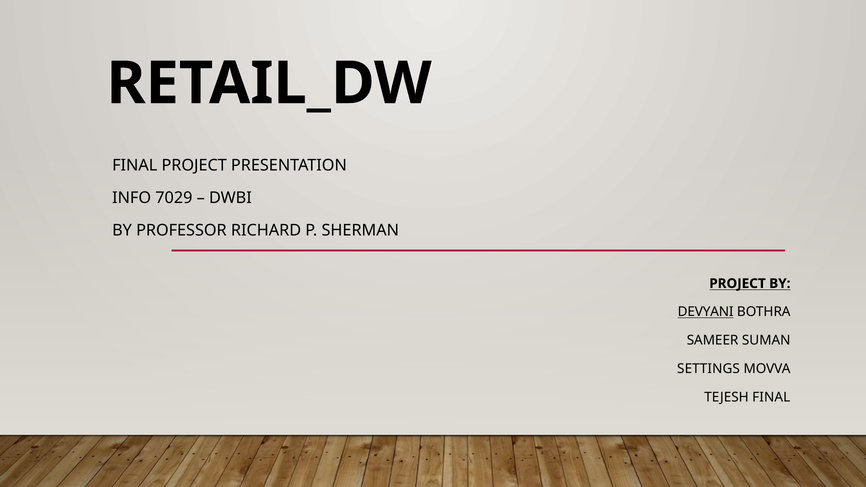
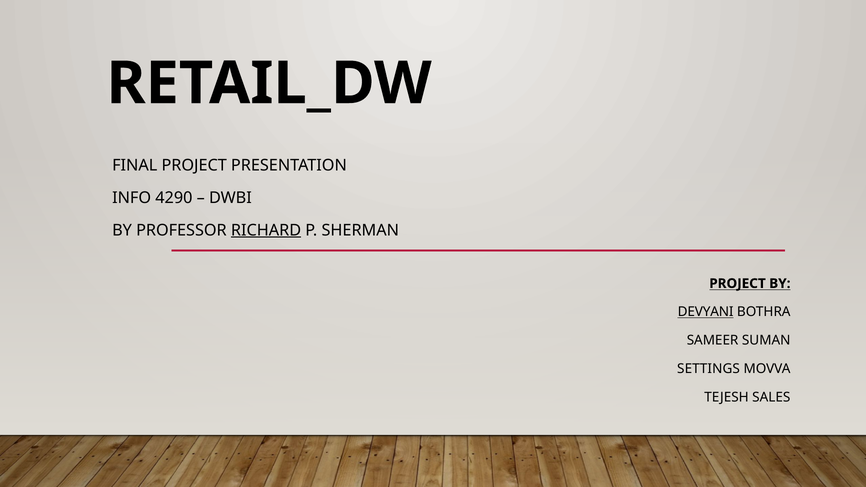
7029: 7029 -> 4290 (174, 198)
RICHARD underline: none -> present (266, 230)
TEJESH FINAL: FINAL -> SALES (771, 398)
